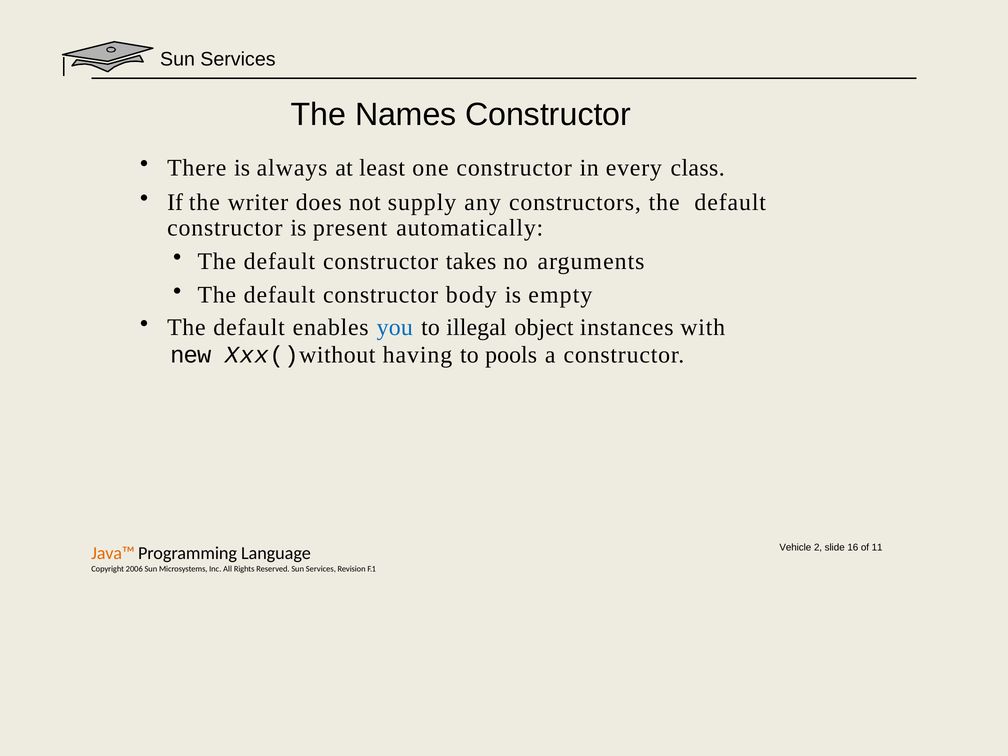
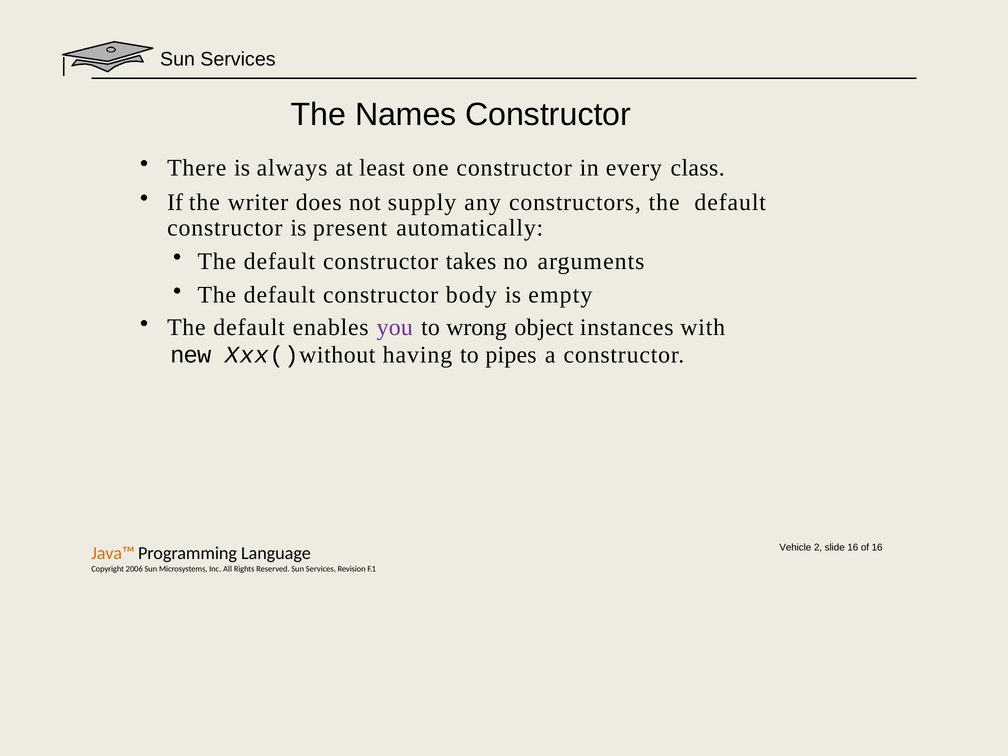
you colour: blue -> purple (395, 328)
illegal: illegal -> wrong (477, 328)
pools: pools -> pipes (511, 355)
of 11: 11 -> 16 (877, 547)
